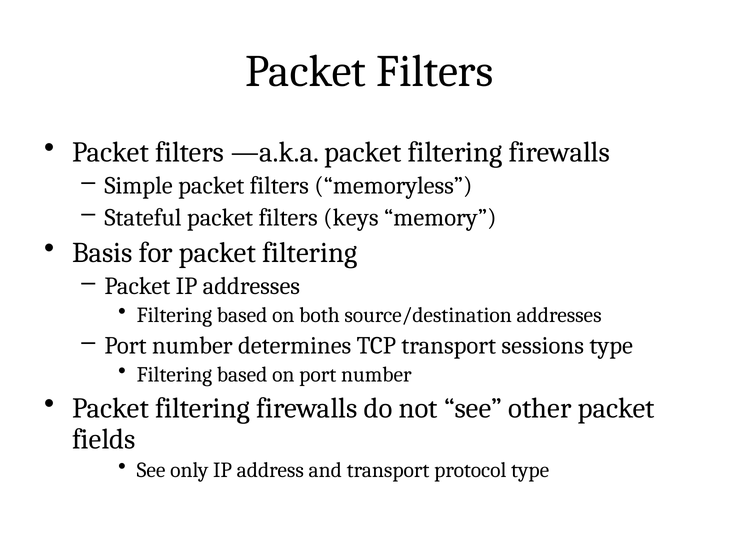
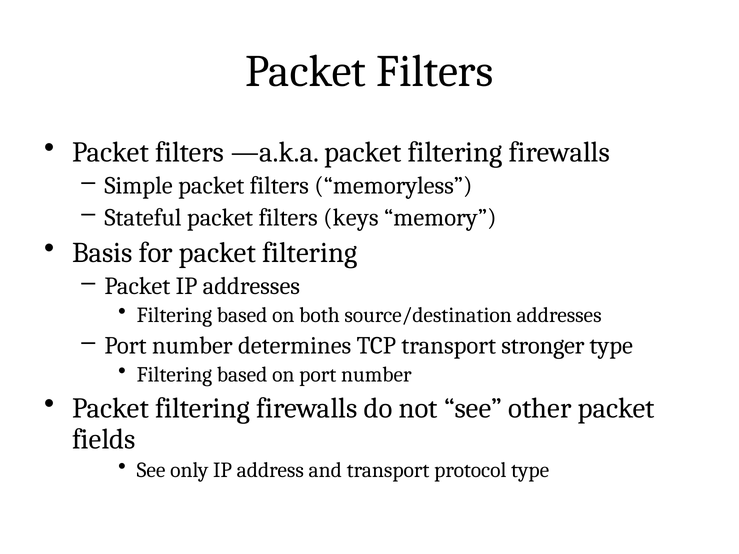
sessions: sessions -> stronger (543, 346)
